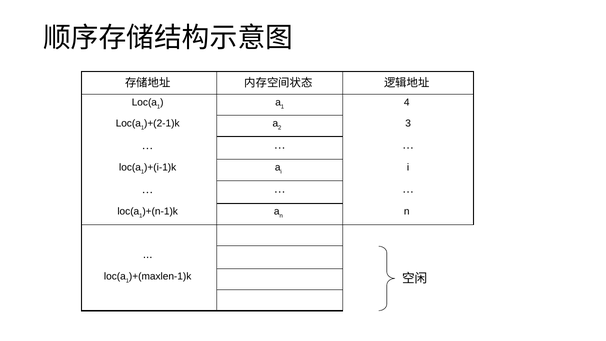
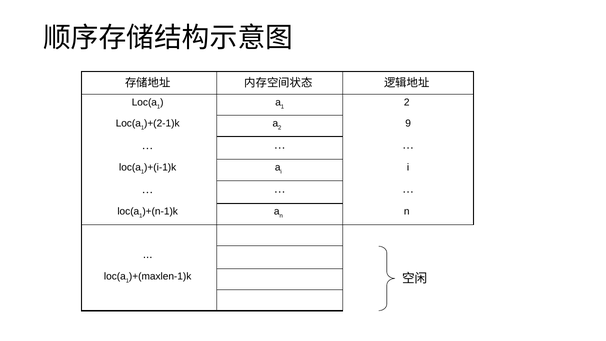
1 4: 4 -> 2 (407, 102)
3: 3 -> 9 (408, 123)
